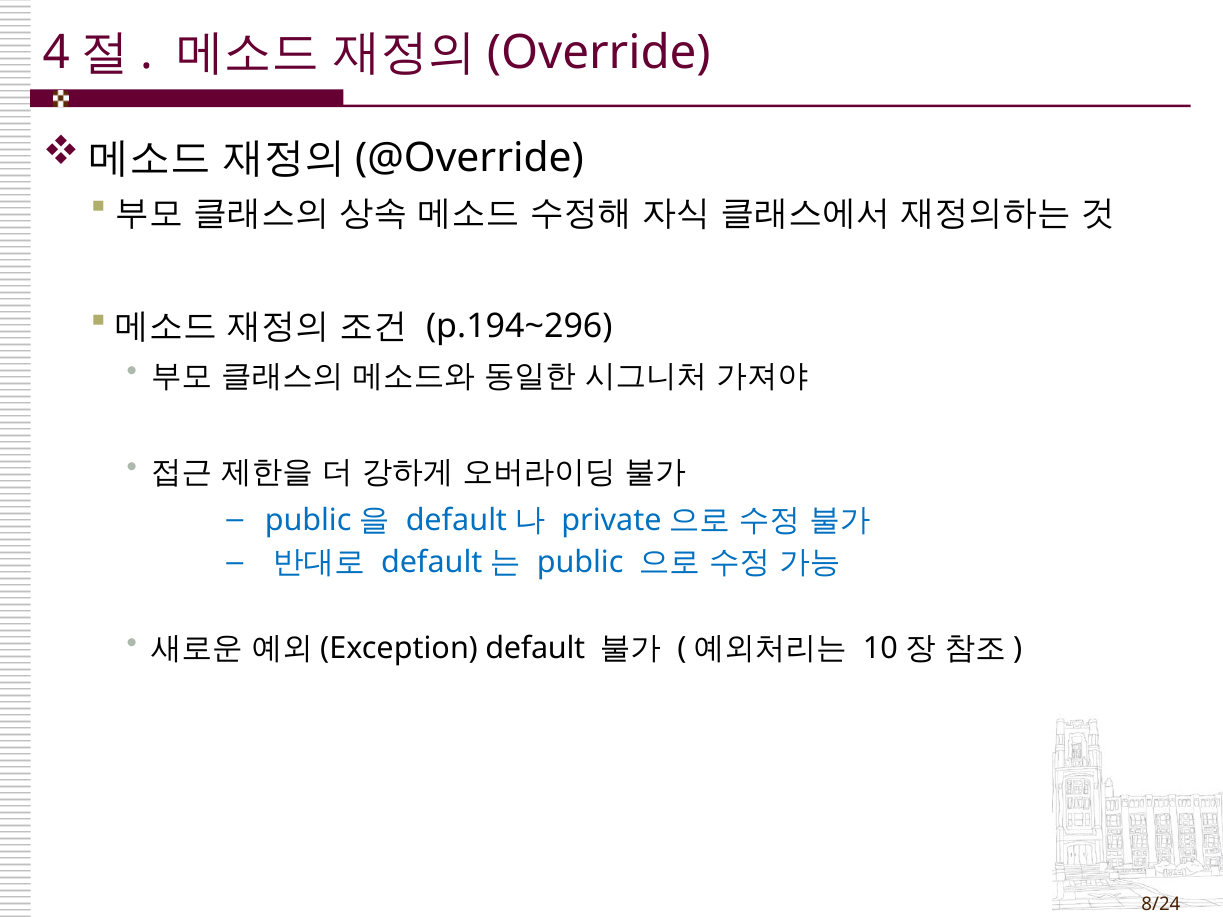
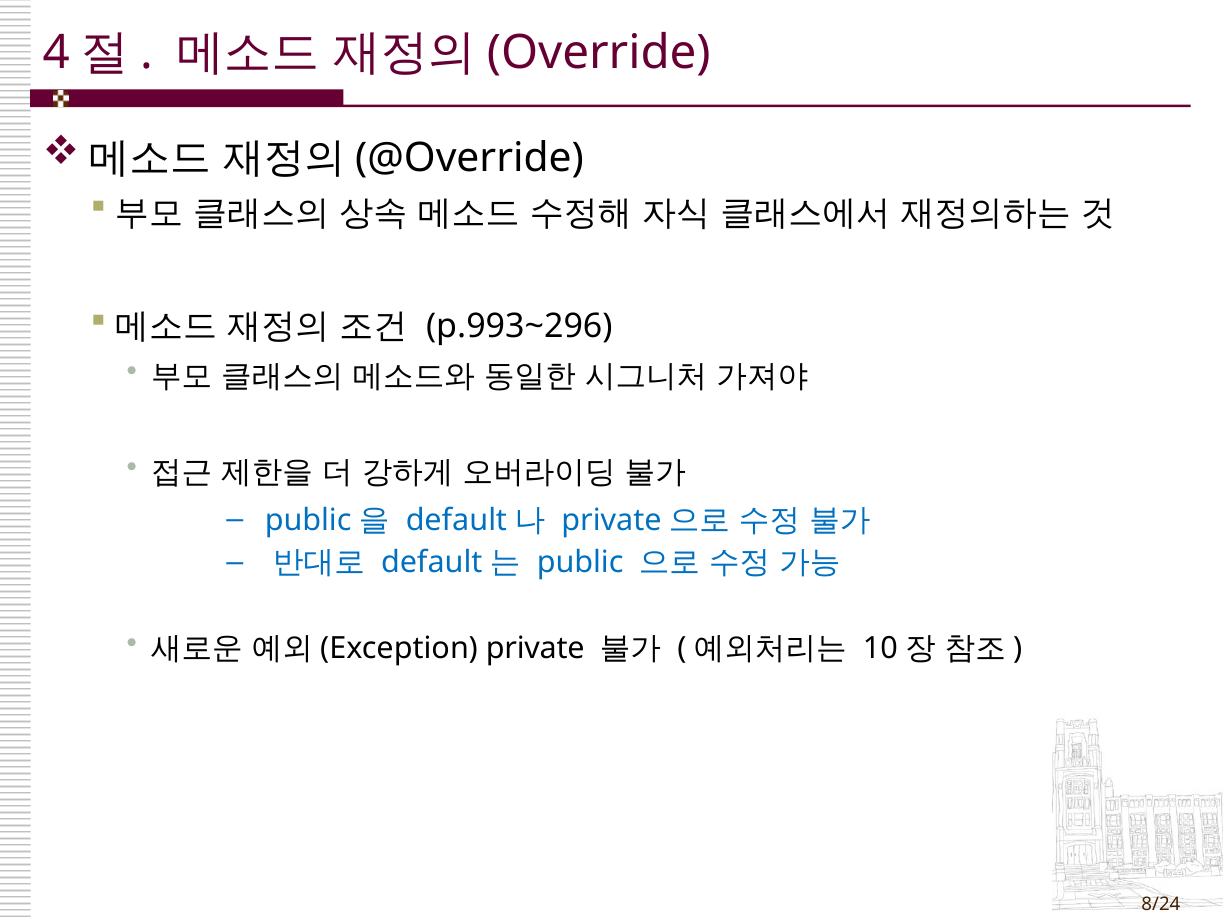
p.194~296: p.194~296 -> p.993~296 (519, 327)
default: default -> private (535, 649)
